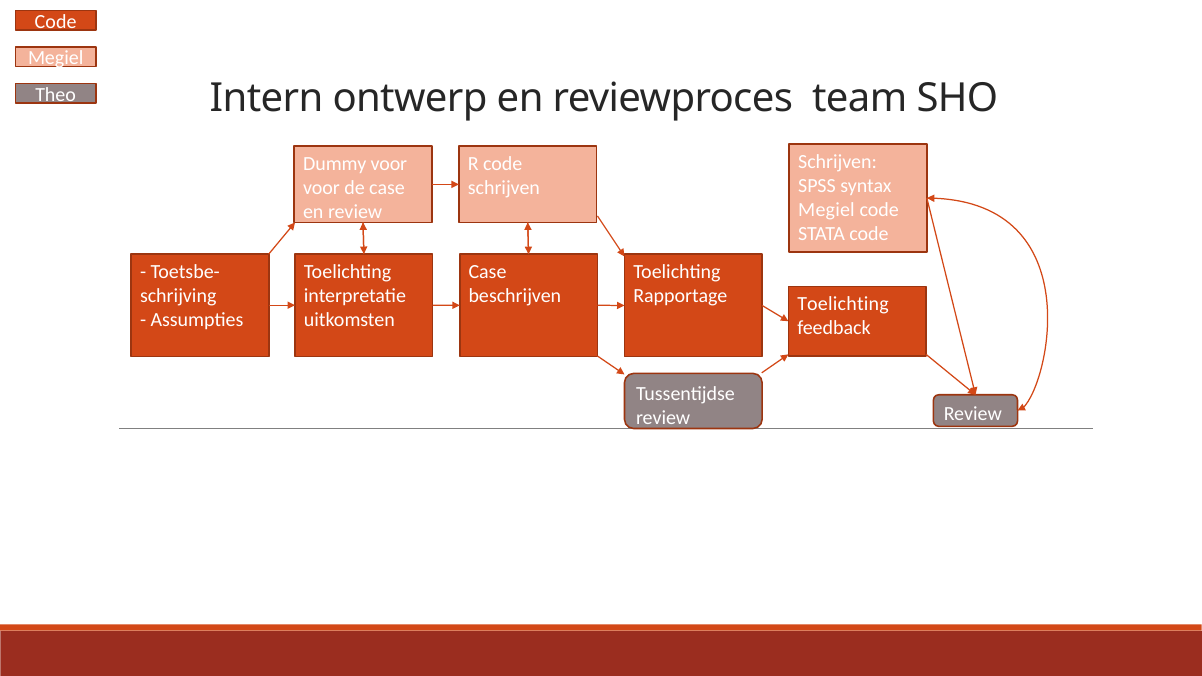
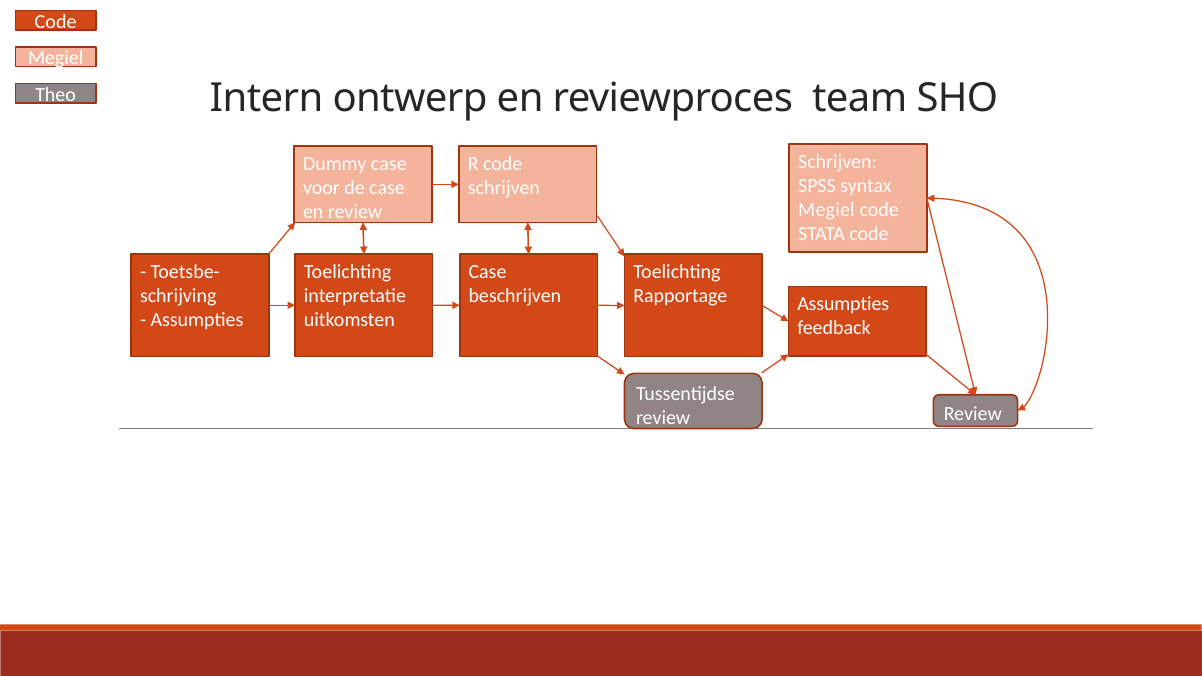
Dummy voor: voor -> case (389, 164)
Toelichting: Toelichting -> Assumpties (843, 304)
